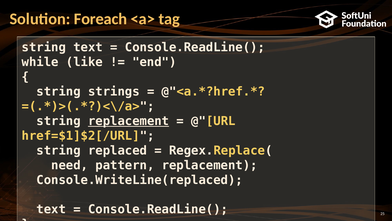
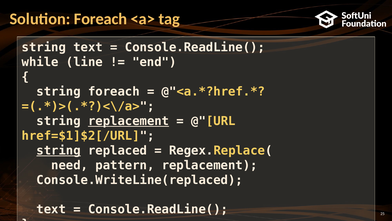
like: like -> line (84, 62)
string strings: strings -> foreach (114, 91)
string underline: none -> present (59, 150)
